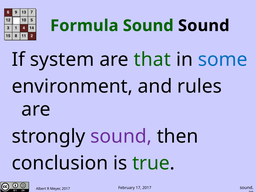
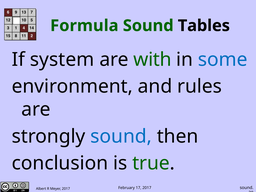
Sound Sound: Sound -> Tables (204, 26)
that: that -> with (152, 59)
sound colour: purple -> blue (121, 136)
